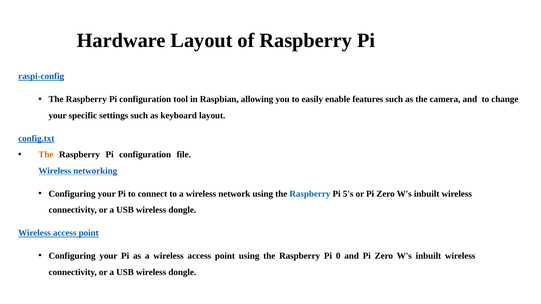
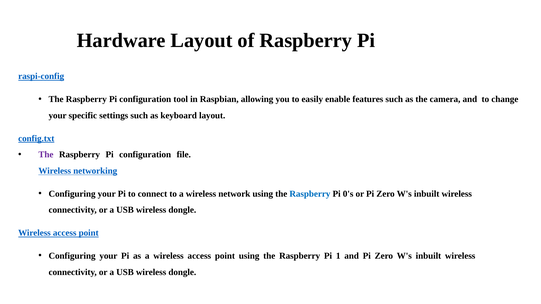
The colour: orange -> purple (46, 155)
5's: 5's -> 0's (348, 194)
0: 0 -> 1 (338, 256)
